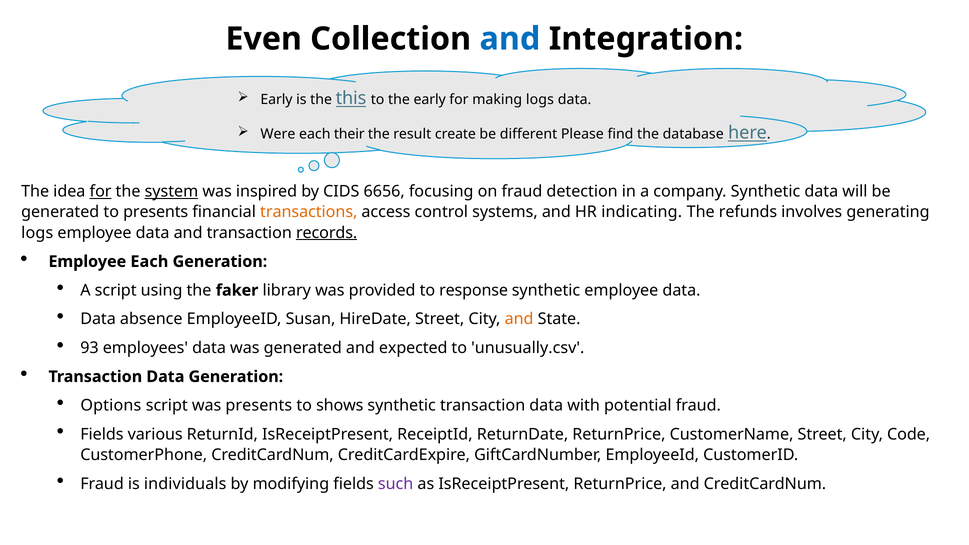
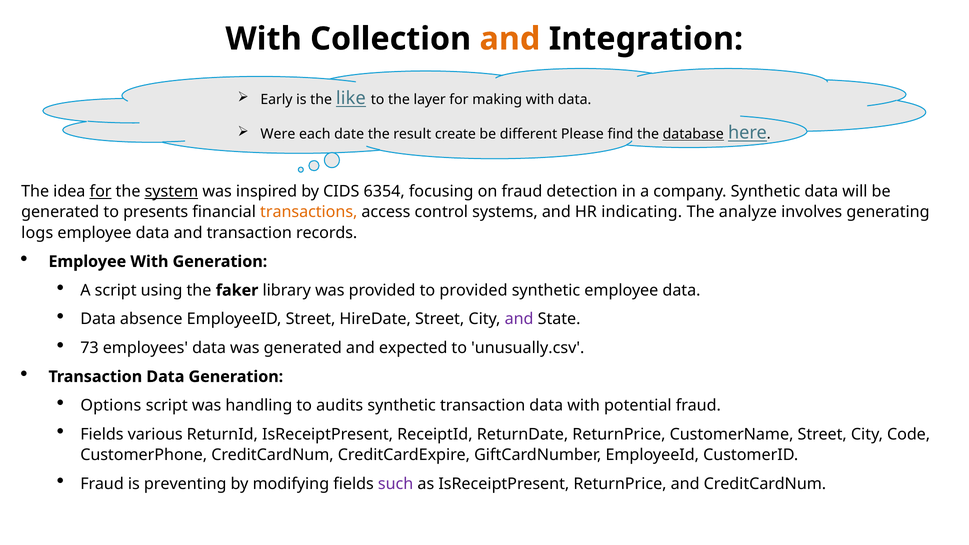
Even: Even -> With (264, 39)
and colour: blue -> orange (510, 39)
this: this -> like (351, 98)
the early: early -> layer (430, 100)
making logs: logs -> with (540, 100)
their: their -> date (349, 134)
database underline: none -> present (693, 134)
6656: 6656 -> 6354 (384, 191)
refunds: refunds -> analyze (748, 212)
records underline: present -> none (327, 233)
Employee Each: Each -> With (149, 262)
to response: response -> provided (473, 290)
EmployeeID Susan: Susan -> Street (310, 319)
and colour: orange -> purple (519, 319)
93: 93 -> 73 (89, 348)
was presents: presents -> handling (259, 406)
shows: shows -> audits (340, 406)
individuals: individuals -> preventing (185, 484)
